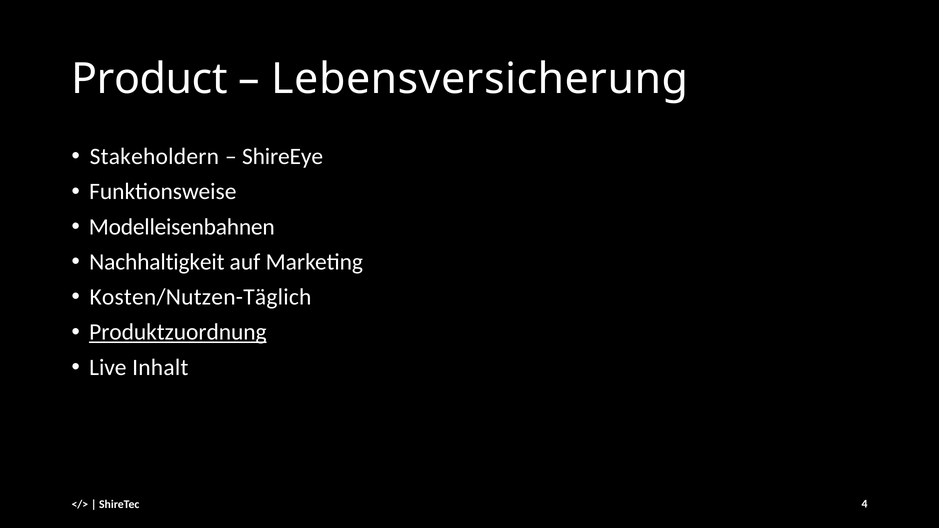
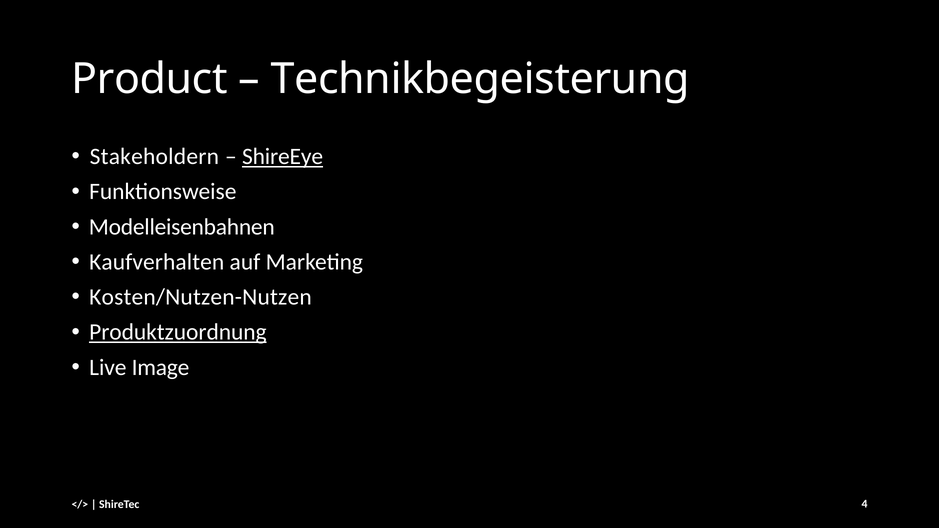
Lebensversicherung: Lebensversicherung -> Technikbegeisterung (480, 79)
ShireEye underline: none -> present (283, 157)
Nachhaltigkeit: Nachhaltigkeit -> Kaufverhalten (157, 262)
Kosten/Nutzen-Täglich: Kosten/Nutzen-Täglich -> Kosten/Nutzen-Nutzen (200, 297)
Inhalt: Inhalt -> Image (160, 367)
